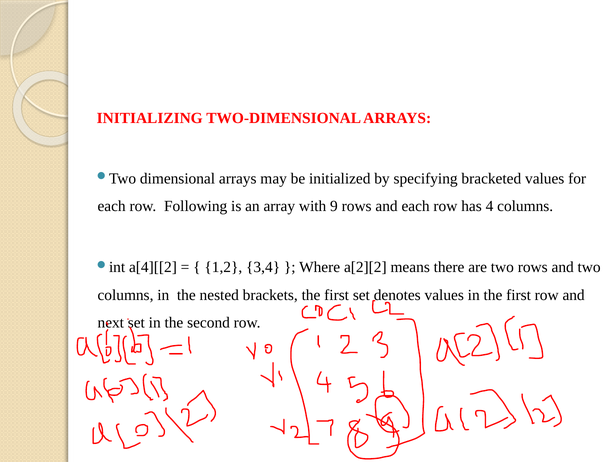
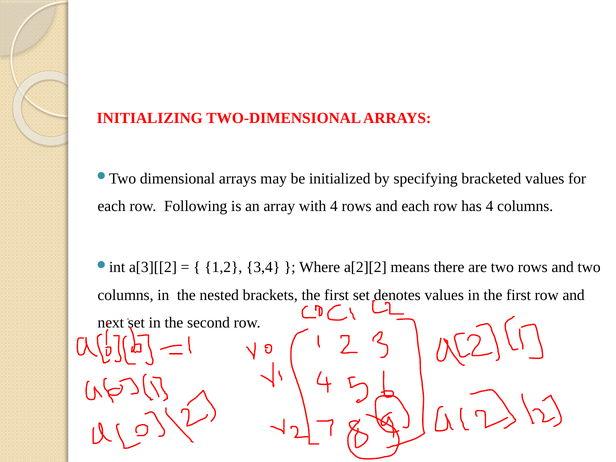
with 9: 9 -> 4 (334, 206)
a[4][[2: a[4][[2 -> a[3][[2 (153, 267)
